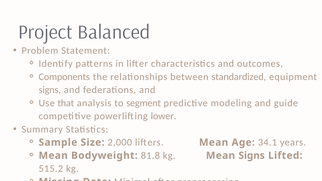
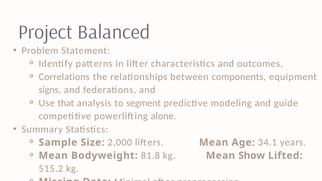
Components: Components -> Correlations (64, 77)
standardized: standardized -> components (239, 77)
lower: lower -> alone (163, 116)
Mean Signs: Signs -> Show (252, 156)
